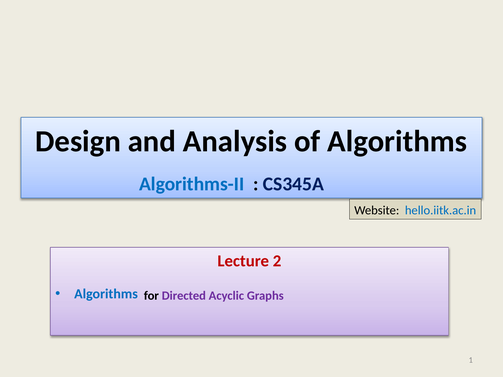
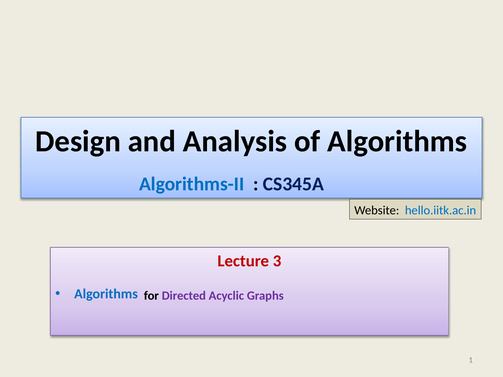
2: 2 -> 3 (277, 261)
